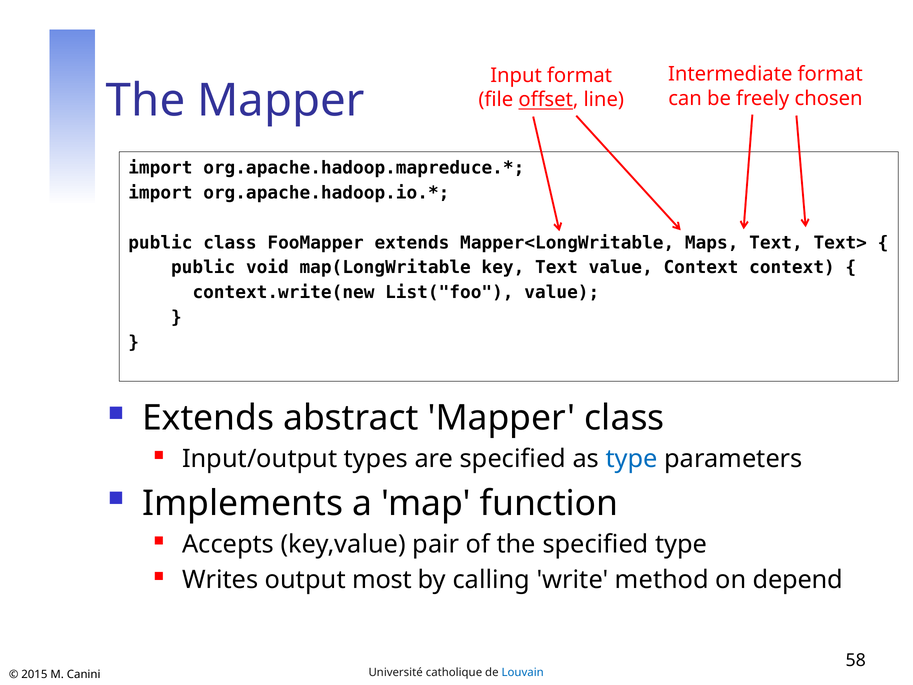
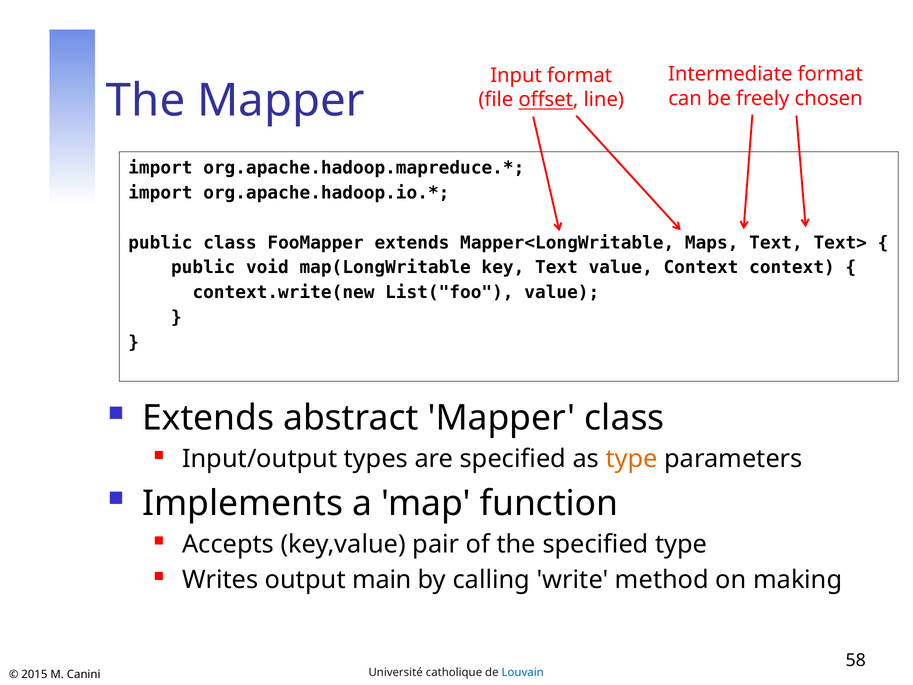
type colour: blue -> orange (632, 459)
most: most -> main (382, 580)
depend: depend -> making (798, 580)
